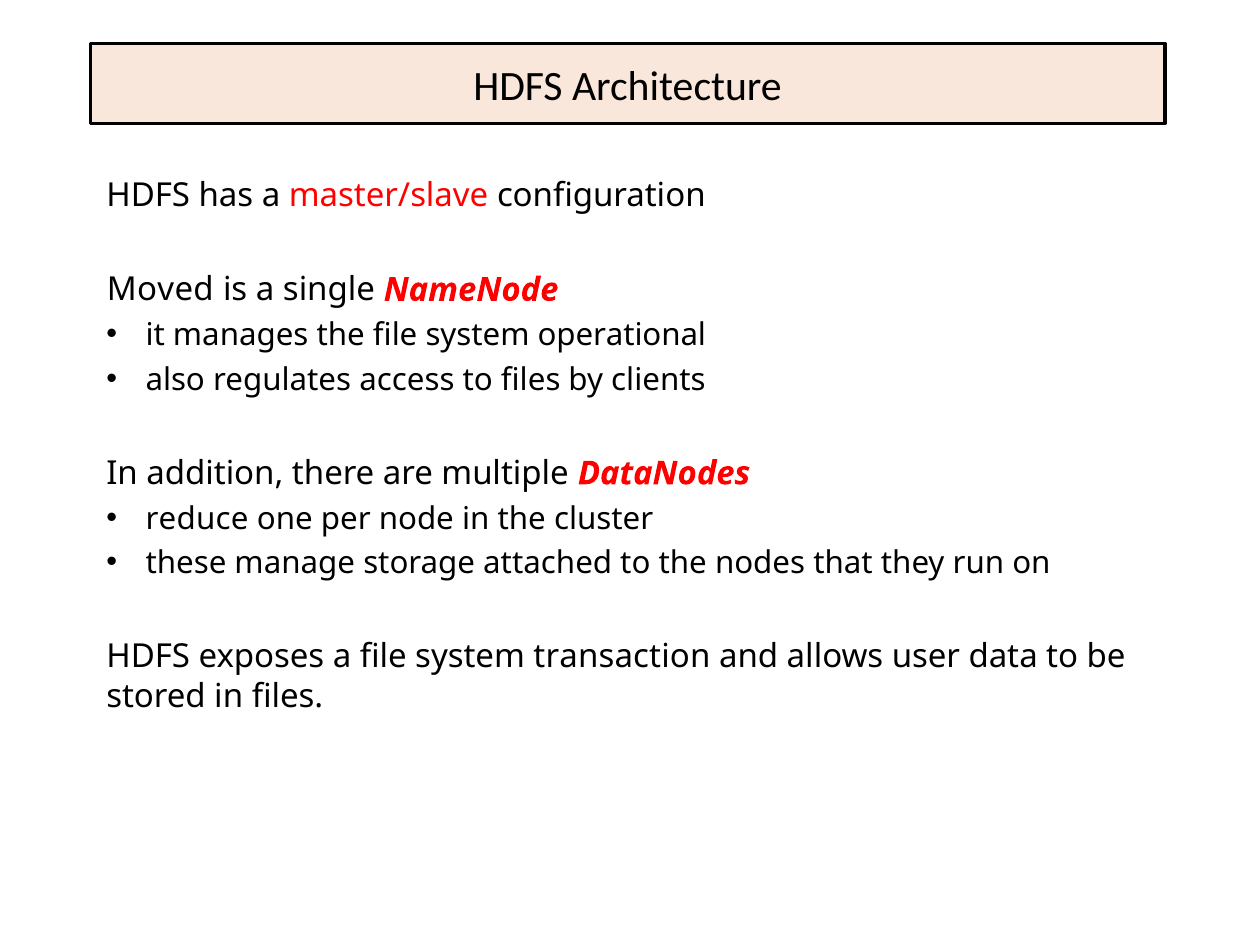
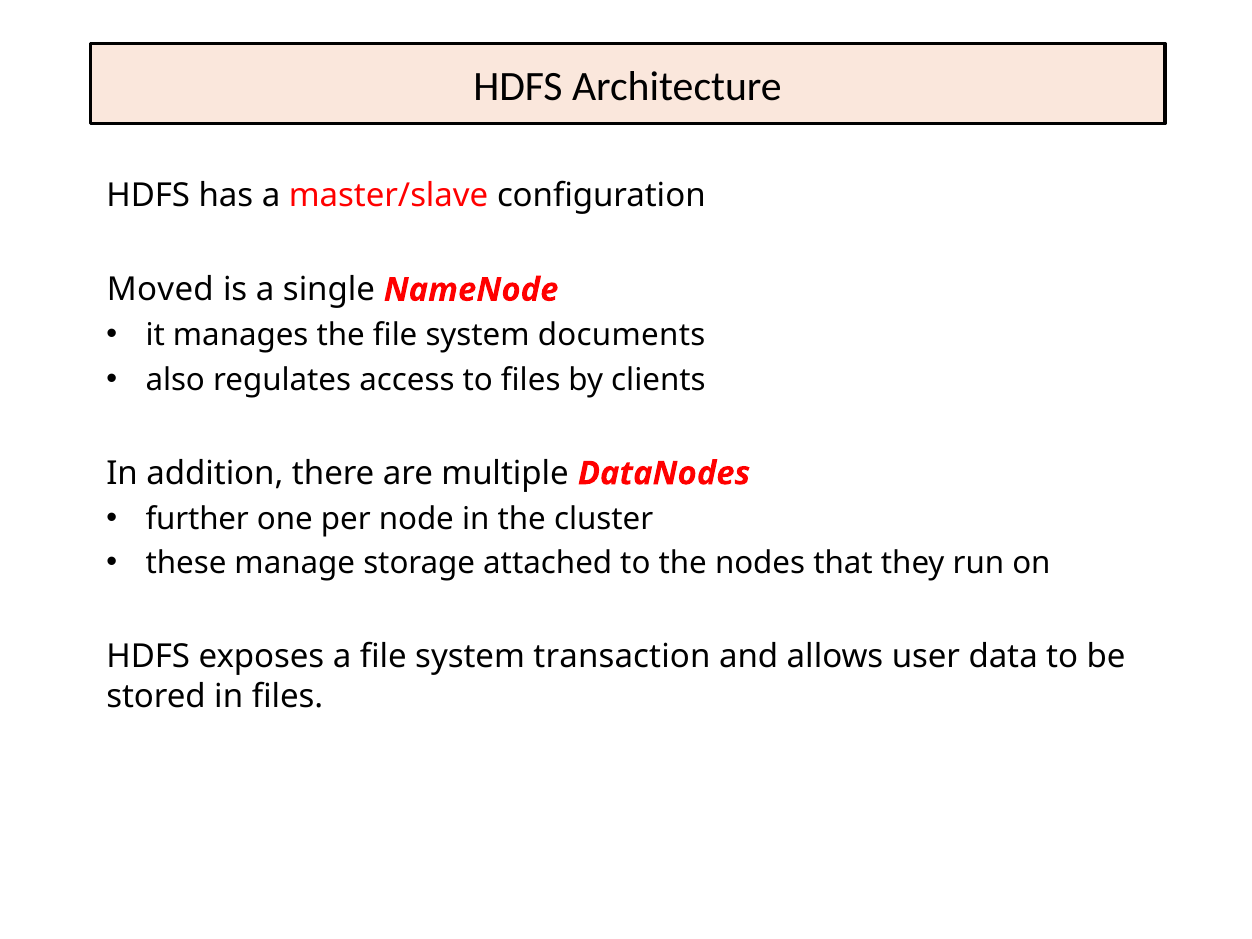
operational: operational -> documents (622, 335)
reduce: reduce -> further (197, 519)
